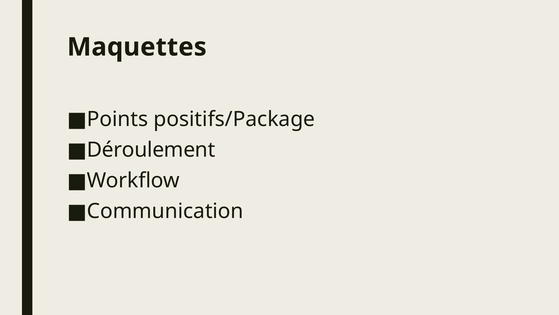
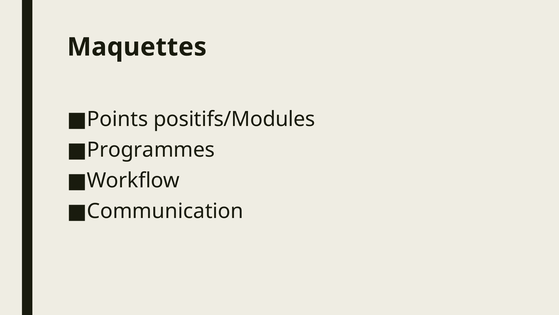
positifs/Package: positifs/Package -> positifs/Modules (234, 119)
Déroulement: Déroulement -> Programmes (151, 150)
